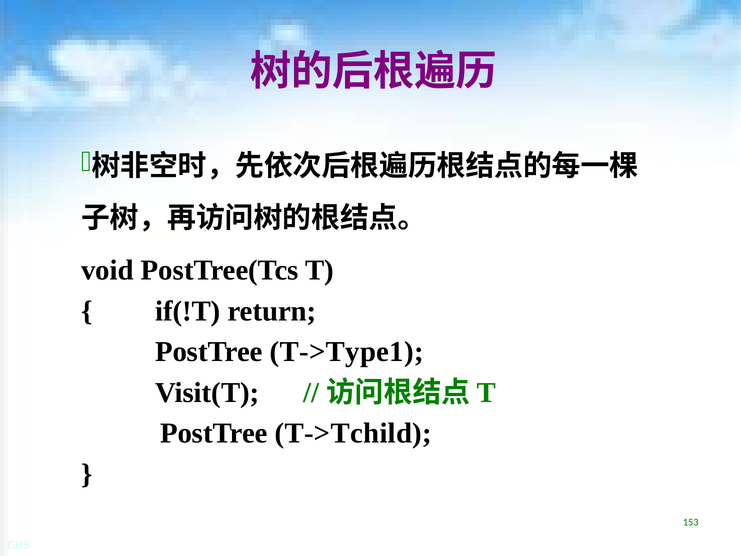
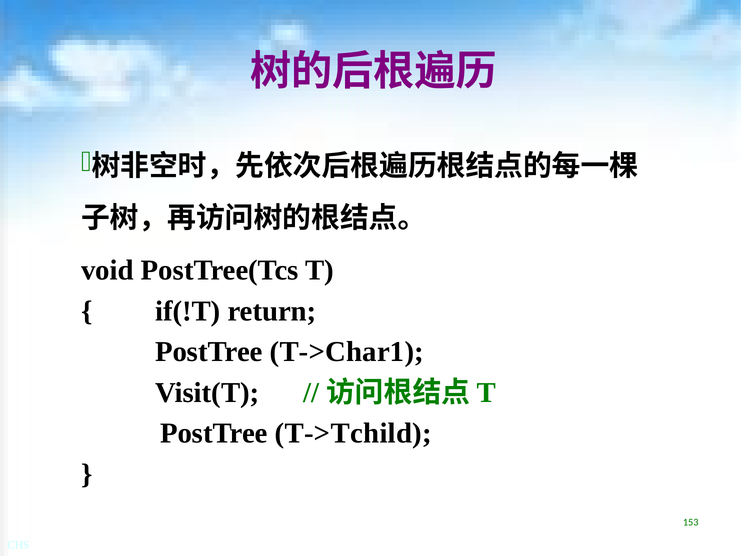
T->Type1: T->Type1 -> T->Char1 (347, 352)
